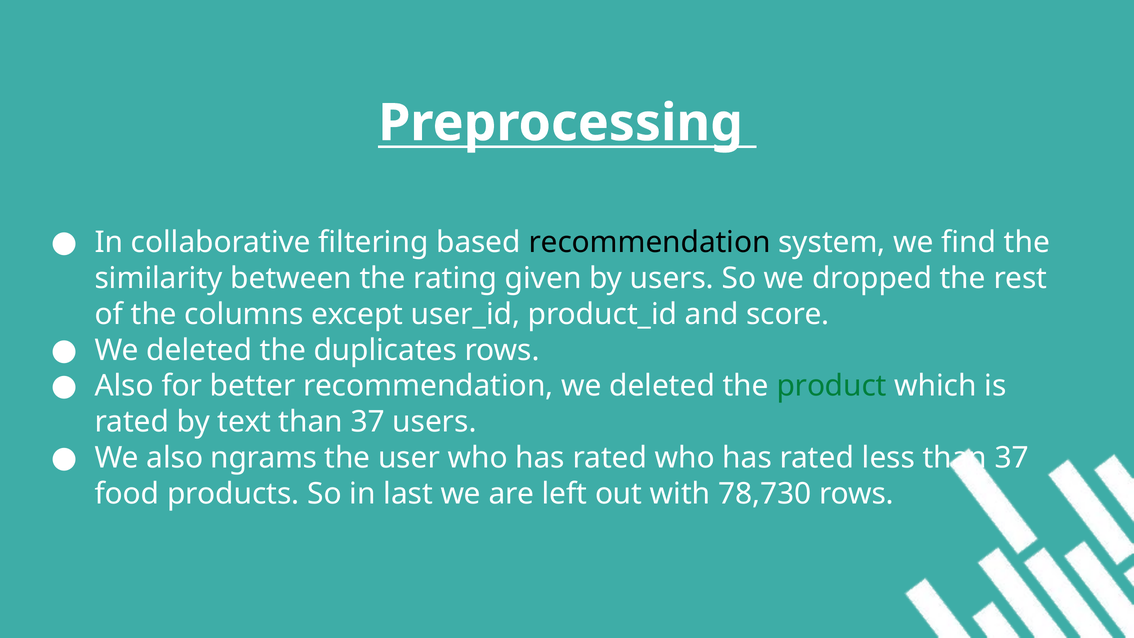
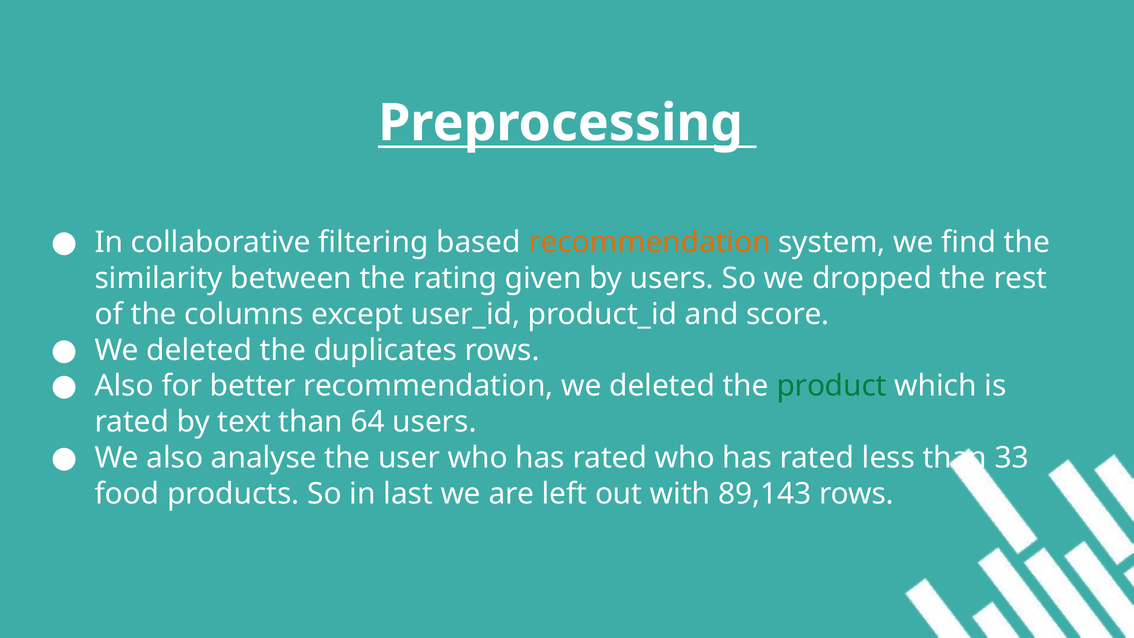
recommendation colour: black -> orange (650, 242)
37: 37 -> 64 (368, 422)
ngrams: ngrams -> analyse (264, 458)
less than 37: 37 -> 33 (1012, 458)
78,730: 78,730 -> 89,143 (765, 494)
